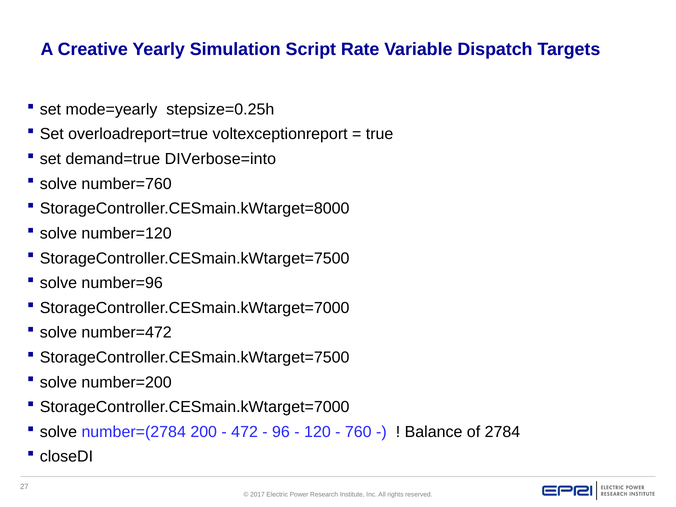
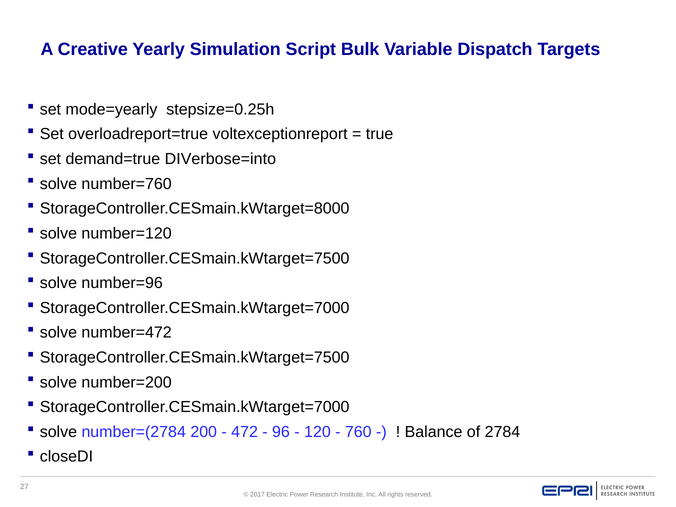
Rate: Rate -> Bulk (360, 49)
